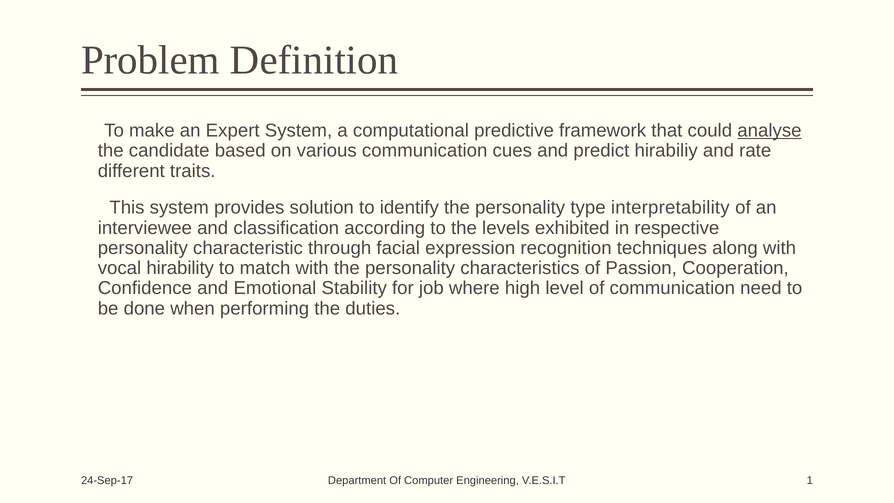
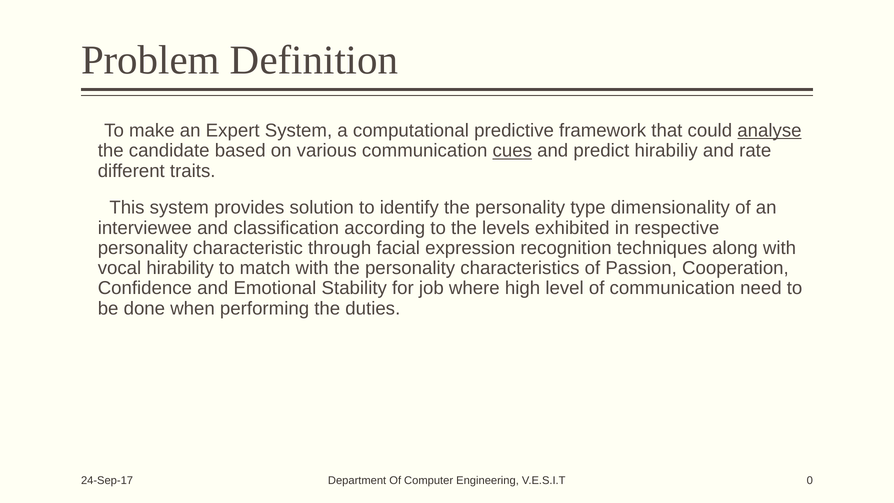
cues underline: none -> present (512, 151)
interpretability: interpretability -> dimensionality (670, 208)
1: 1 -> 0 (810, 480)
